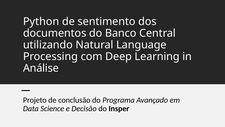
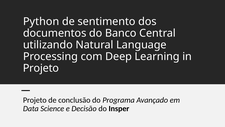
Análise: Análise -> Projeto (41, 68)
